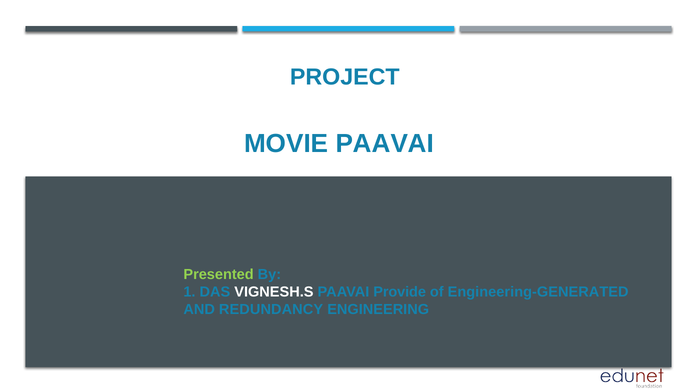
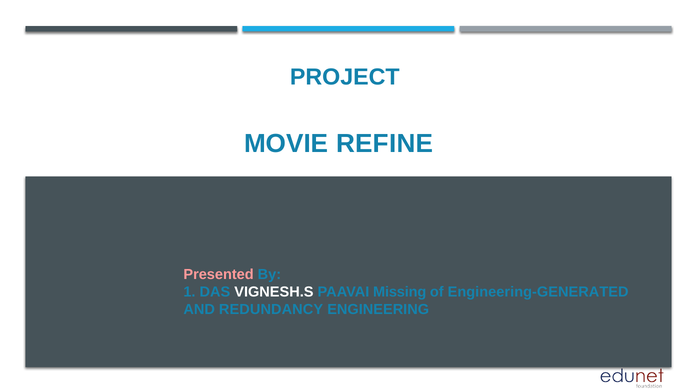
MOVIE PAAVAI: PAAVAI -> REFINE (385, 144)
Presented colour: light green -> pink (219, 275)
Provide: Provide -> Missing (400, 292)
